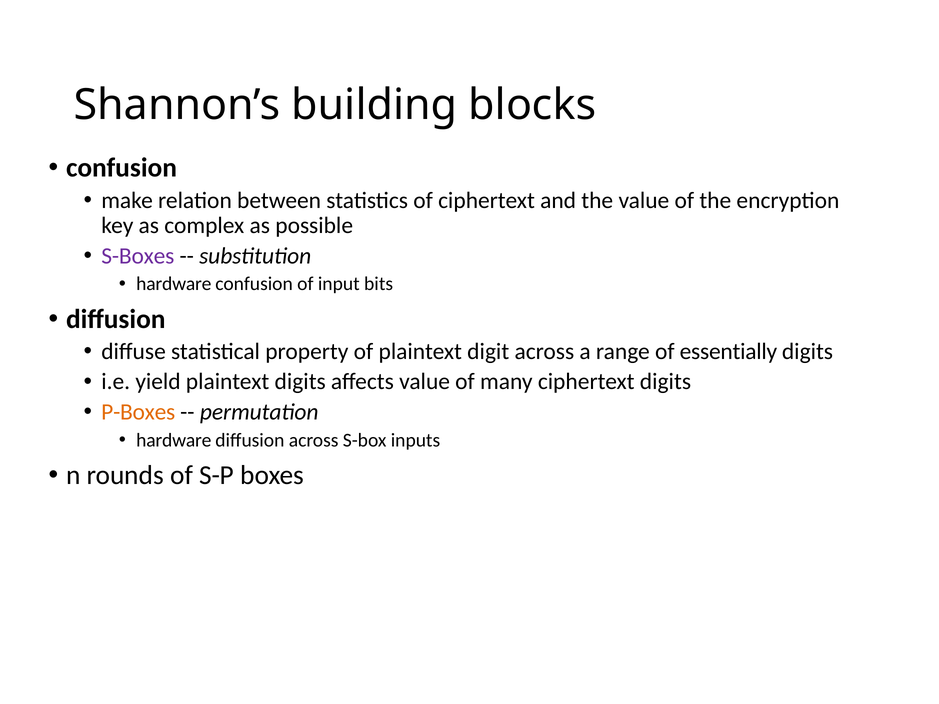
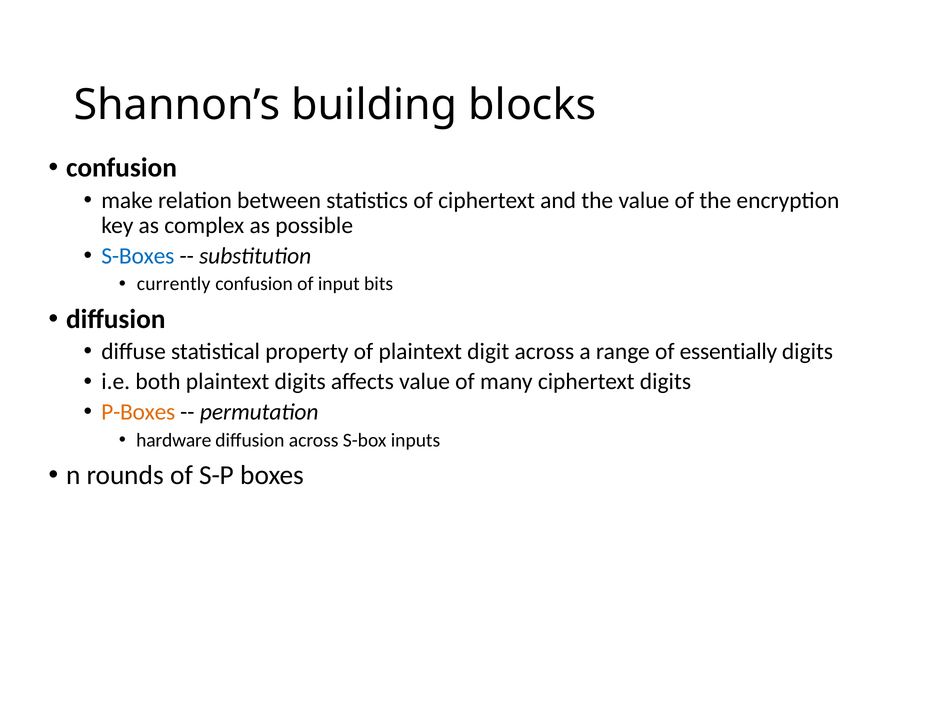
S-Boxes colour: purple -> blue (138, 256)
hardware: hardware -> currently (174, 284)
yield: yield -> both (158, 382)
